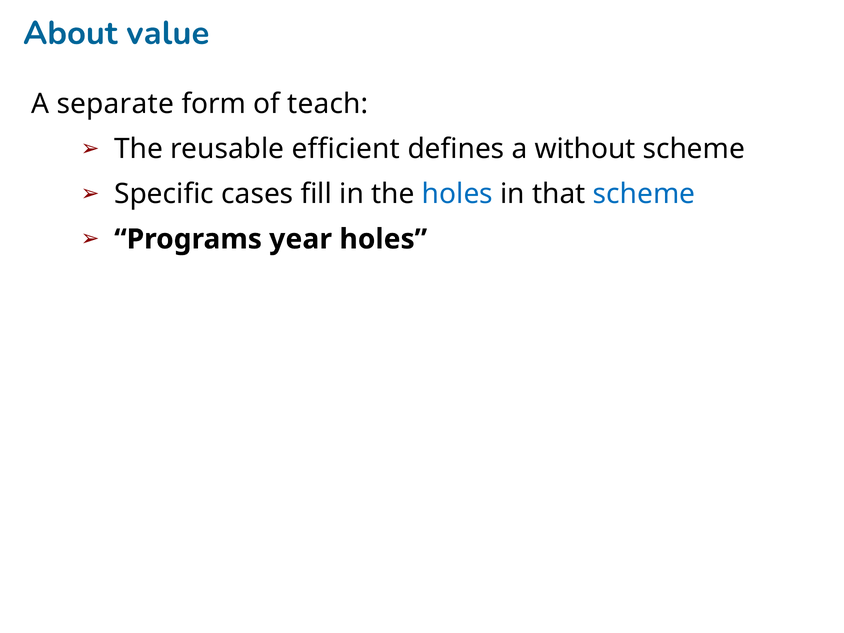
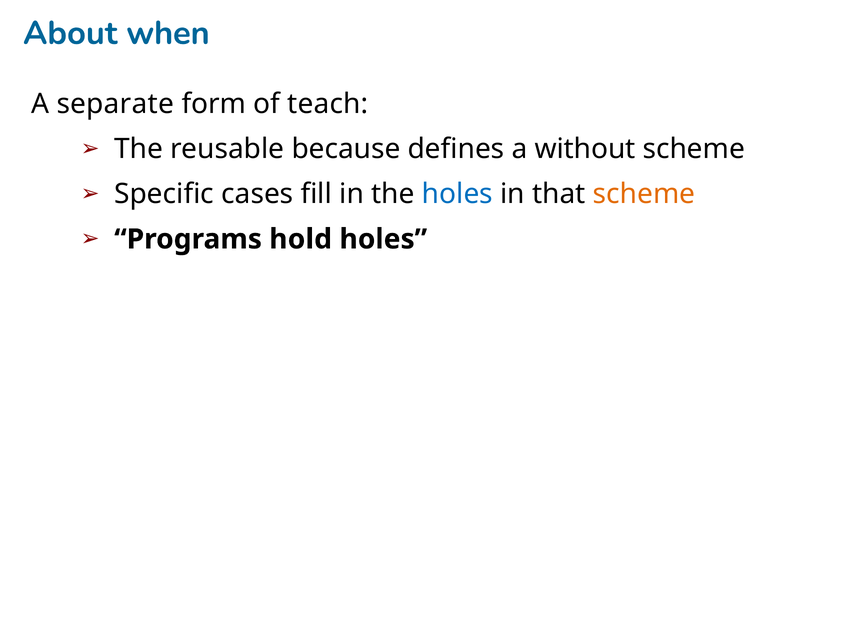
value: value -> when (168, 33)
efficient: efficient -> because (346, 149)
scheme colour: blue -> orange (644, 194)
year: year -> hold (301, 239)
